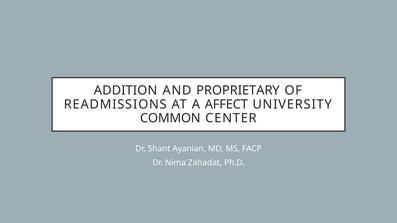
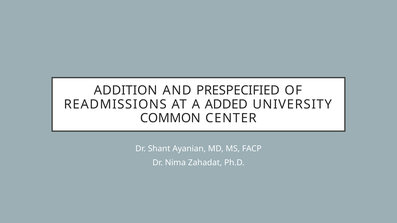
PROPRIETARY: PROPRIETARY -> PRESPECIFIED (238, 91)
AFFECT: AFFECT -> ADDED (226, 104)
